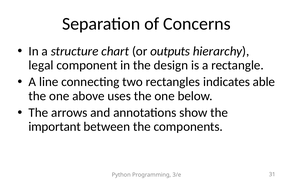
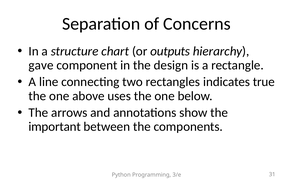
legal: legal -> gave (41, 65)
able: able -> true (264, 82)
